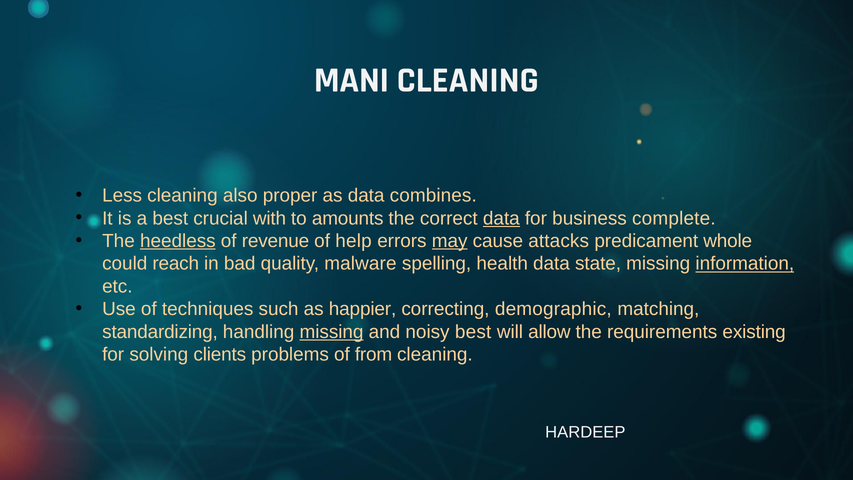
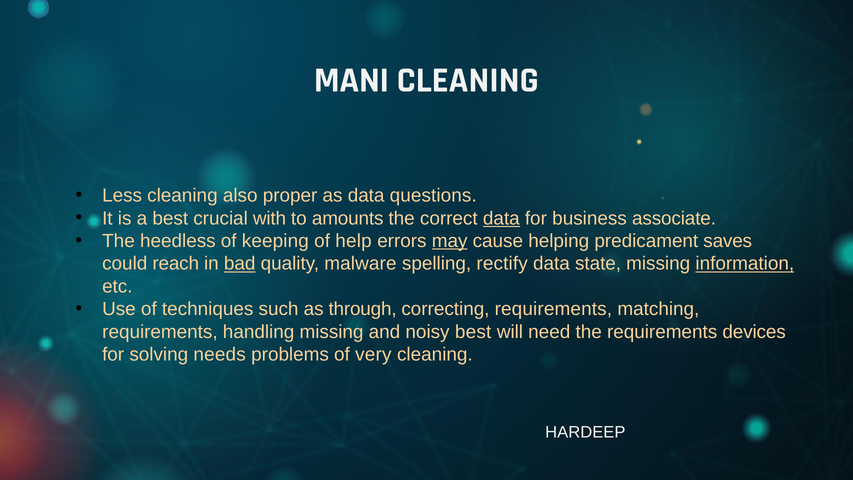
combines: combines -> questions (433, 195)
complete: complete -> associate (674, 218)
heedless underline: present -> none (178, 241)
revenue: revenue -> keeping (275, 241)
attacks: attacks -> helping (559, 241)
whole: whole -> saves (728, 241)
bad underline: none -> present (240, 264)
health: health -> rectify (502, 264)
happier: happier -> through (363, 309)
correcting demographic: demographic -> requirements (553, 309)
standardizing: standardizing -> requirements (160, 332)
missing underline: present -> none (332, 332)
allow: allow -> need (549, 332)
existing: existing -> devices (754, 332)
clients: clients -> needs (220, 355)
from: from -> very (373, 355)
